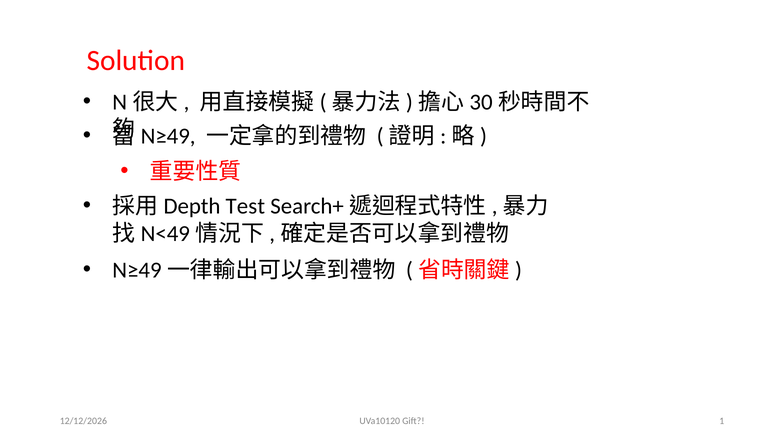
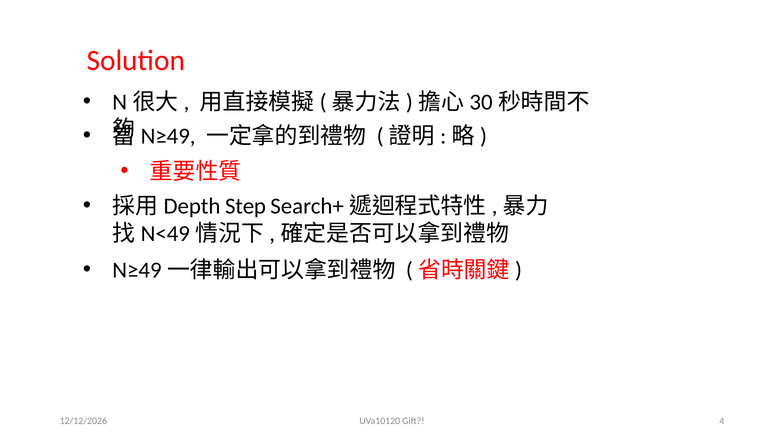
Test: Test -> Step (245, 206)
1: 1 -> 4 (722, 421)
